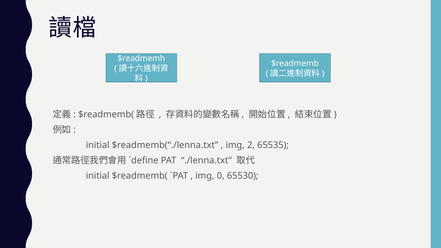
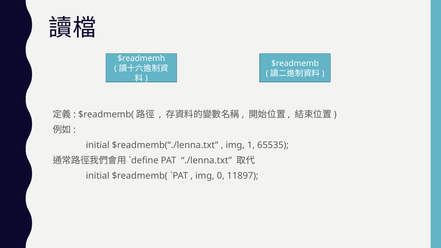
2: 2 -> 1 (251, 145)
65530: 65530 -> 11897 (243, 176)
